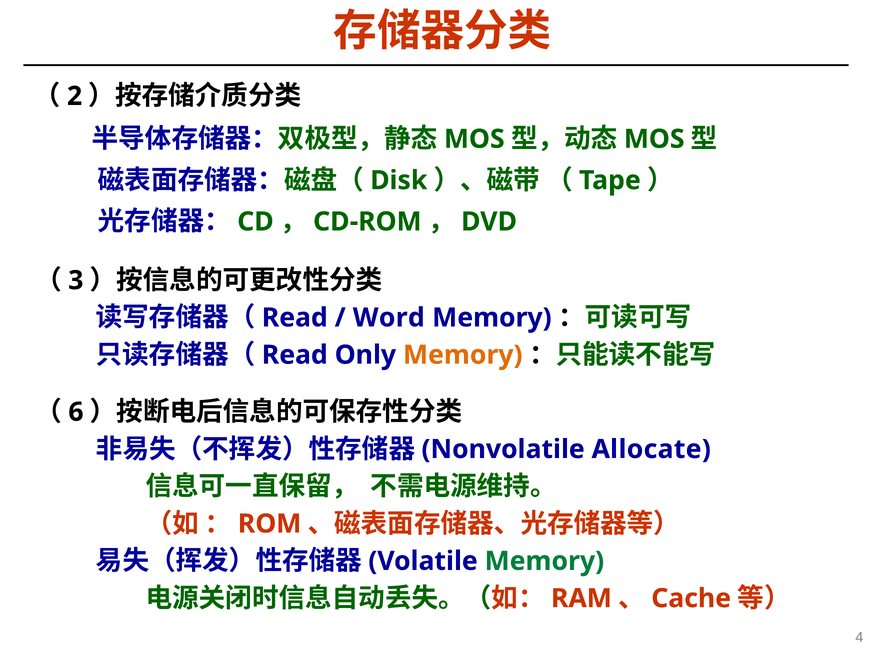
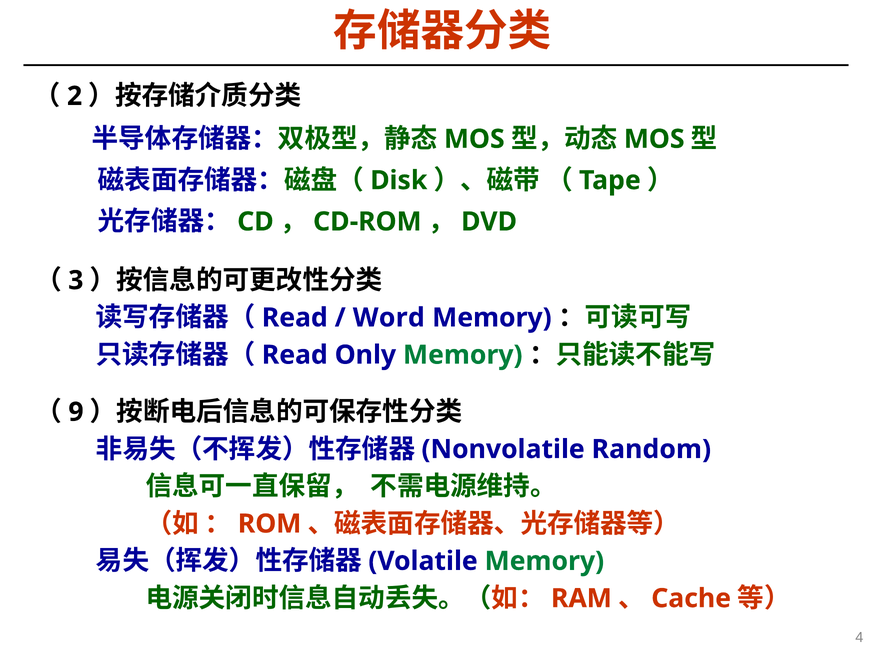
Memory colour: orange -> green (463, 355)
6: 6 -> 9 (76, 412)
Allocate: Allocate -> Random (651, 449)
